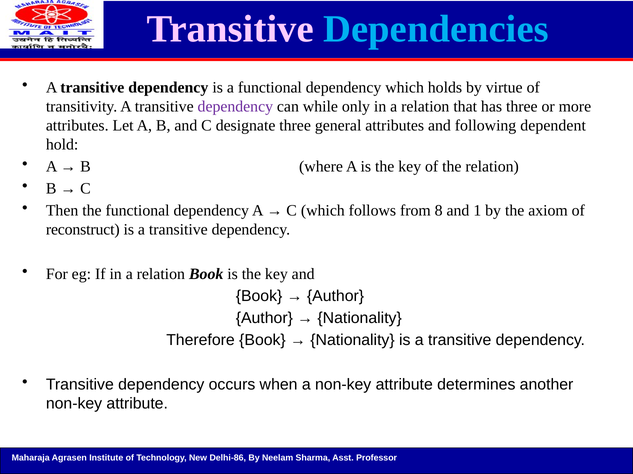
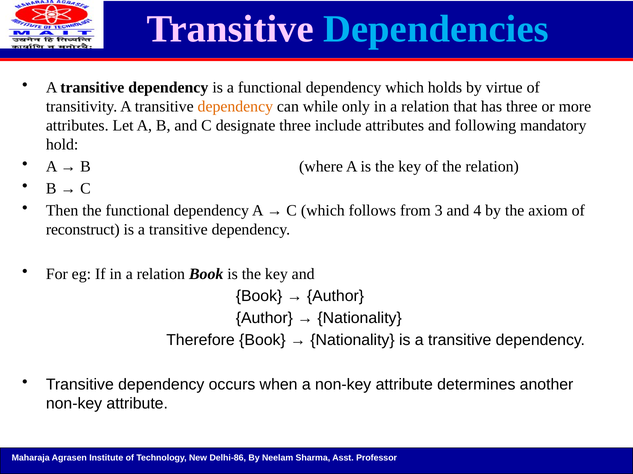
dependency colour: purple -> orange (235, 107)
general: general -> include (338, 126)
dependent: dependent -> mandatory (553, 126)
8: 8 -> 3 (439, 211)
1: 1 -> 4 (477, 211)
